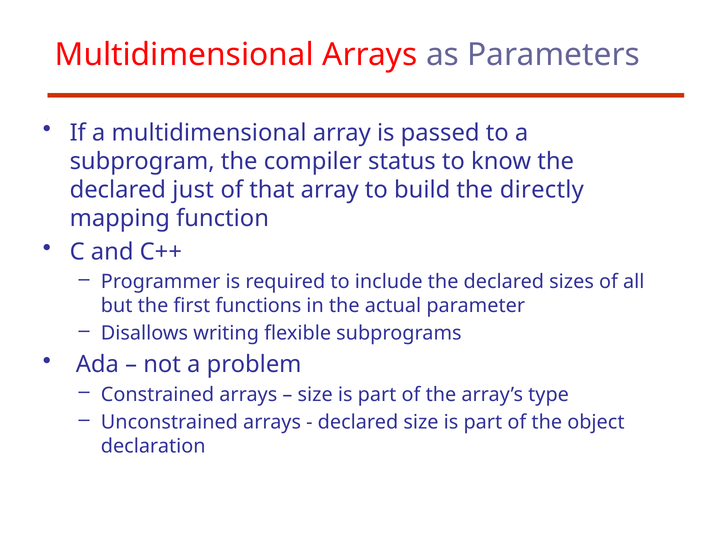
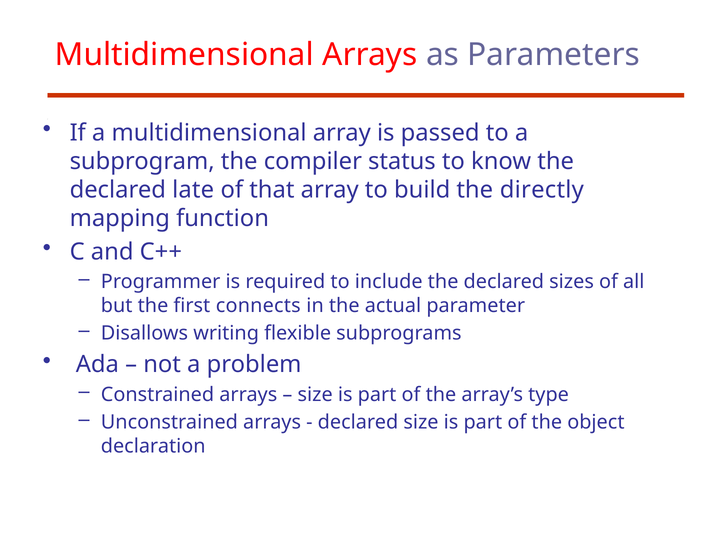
just: just -> late (193, 190)
functions: functions -> connects (258, 305)
